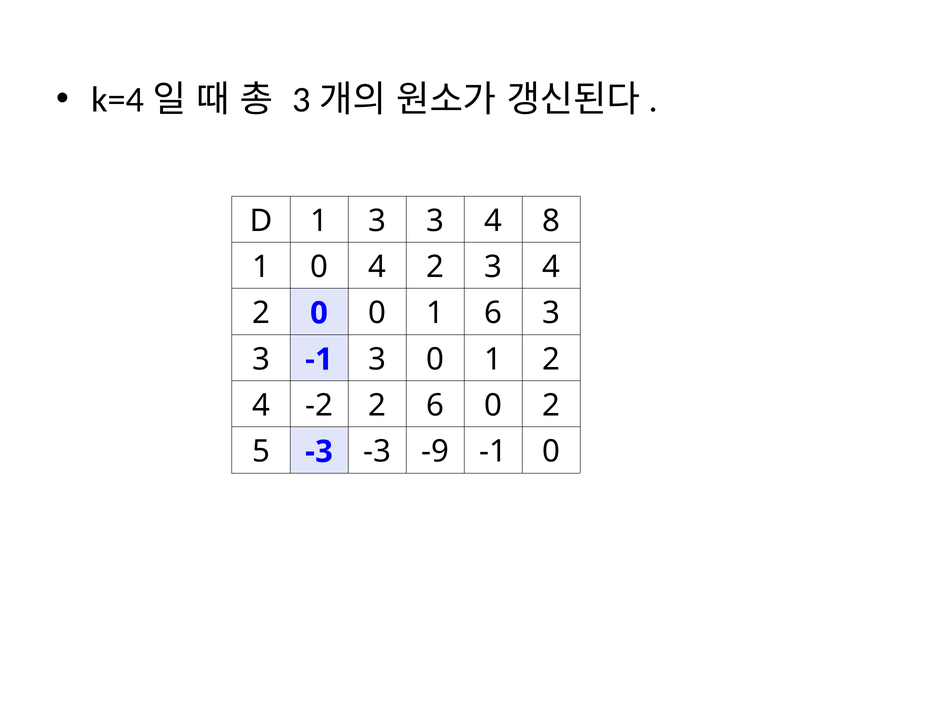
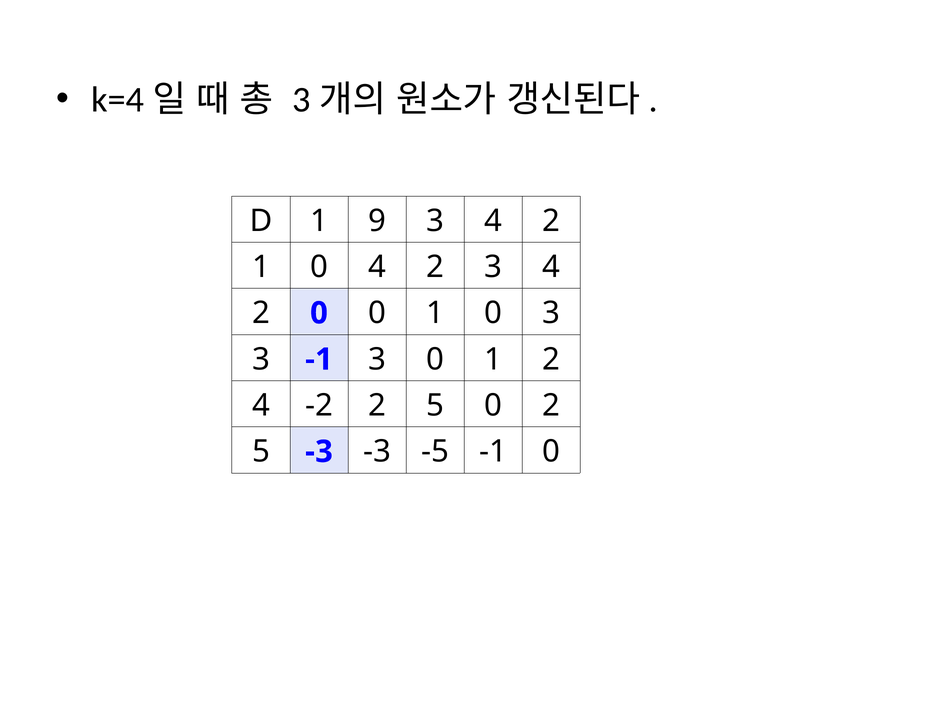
1 3: 3 -> 9 (377, 221)
8: 8 -> 2 (551, 221)
0 1 6: 6 -> 0 (493, 313)
-2 2 6: 6 -> 5 (435, 406)
-9: -9 -> -5 (435, 452)
